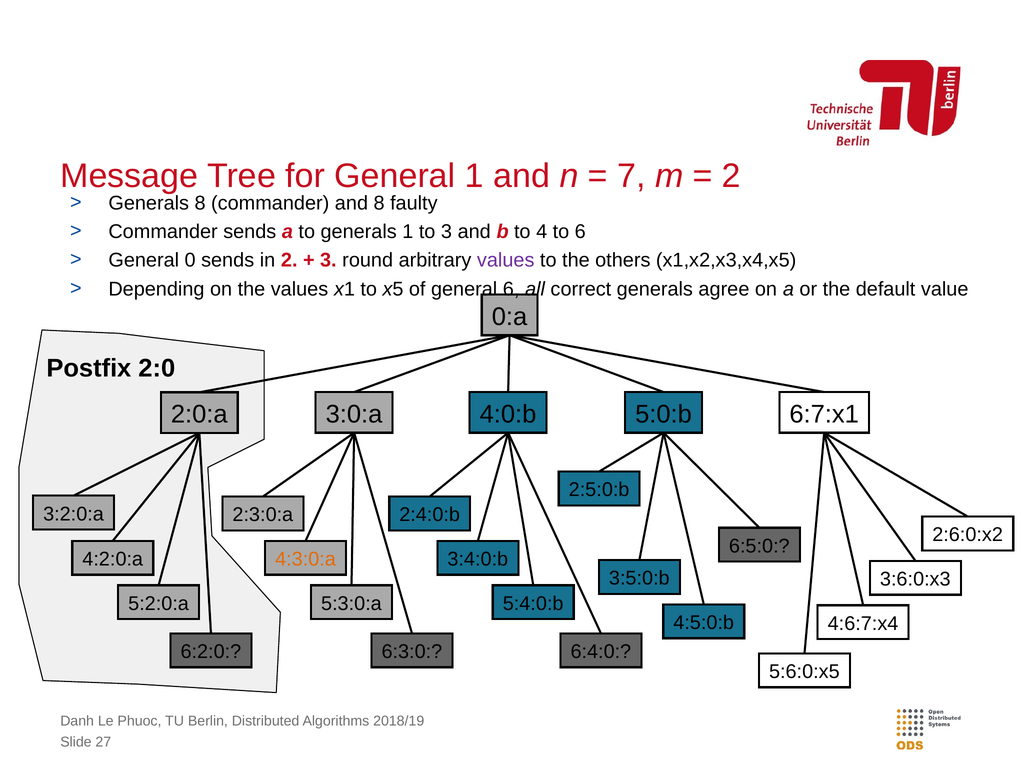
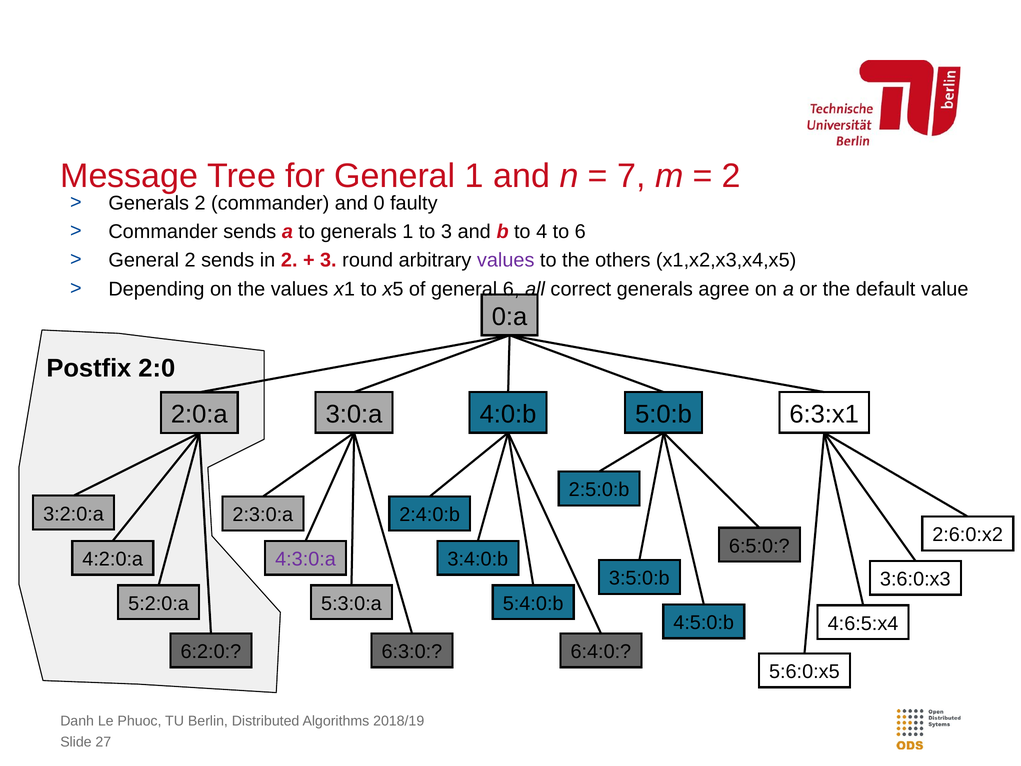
Generals 8: 8 -> 2 (200, 203)
and 8: 8 -> 0 (379, 203)
General 0: 0 -> 2 (190, 260)
6:7:x1: 6:7:x1 -> 6:3:x1 (824, 414)
4:3:0:a colour: orange -> purple (306, 559)
4:6:7:x4: 4:6:7:x4 -> 4:6:5:x4 (863, 623)
